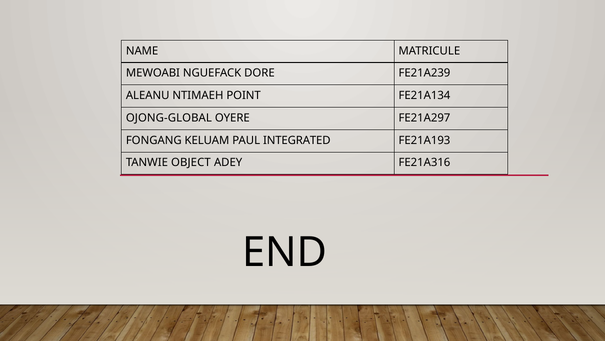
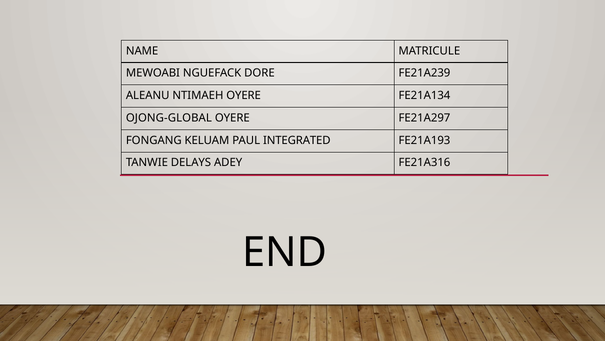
NTIMAEH POINT: POINT -> OYERE (244, 95)
OBJECT: OBJECT -> DELAYS (191, 162)
